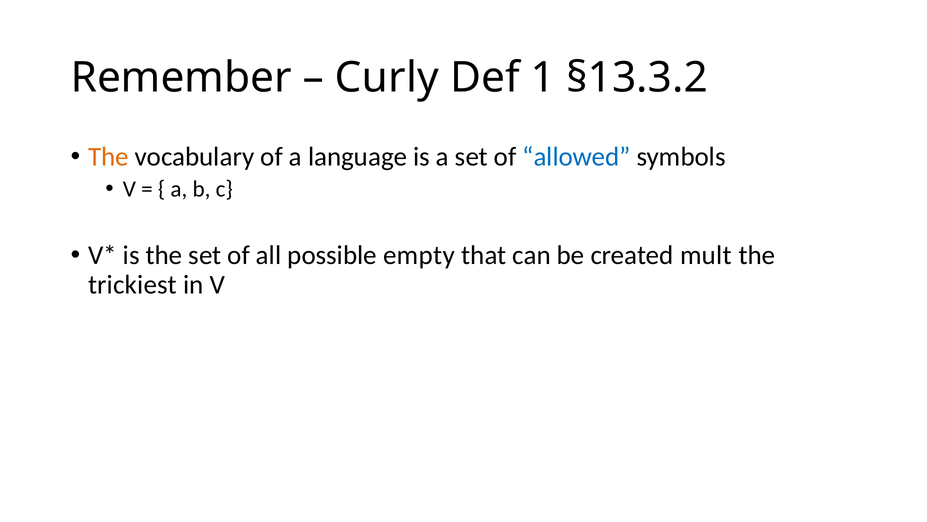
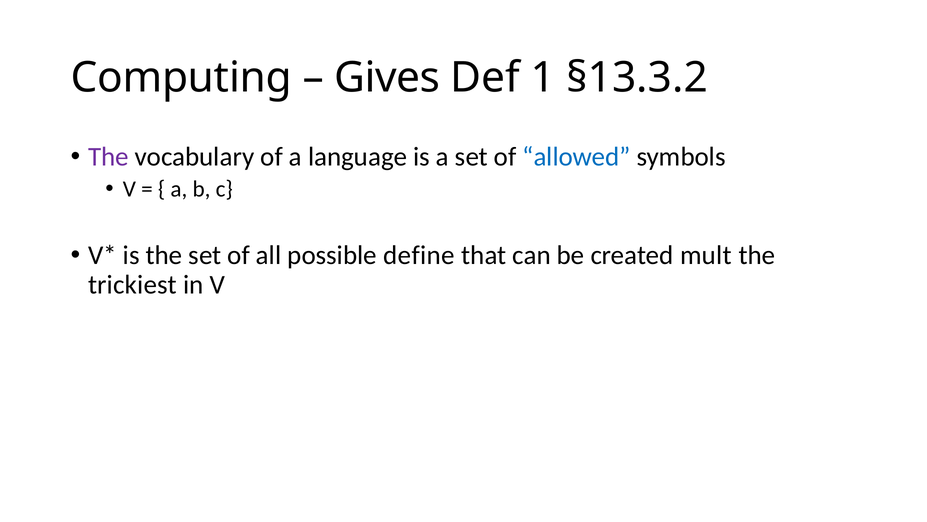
Remember: Remember -> Computing (181, 78)
Curly: Curly -> Gives (387, 78)
The colour: orange -> purple (108, 157)
empty: empty -> define (419, 255)
